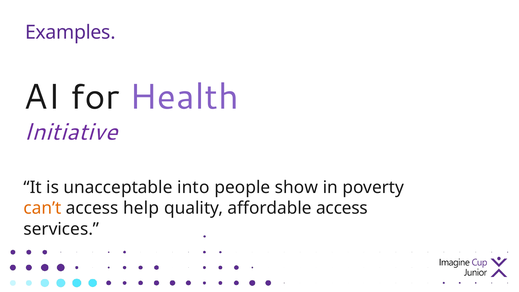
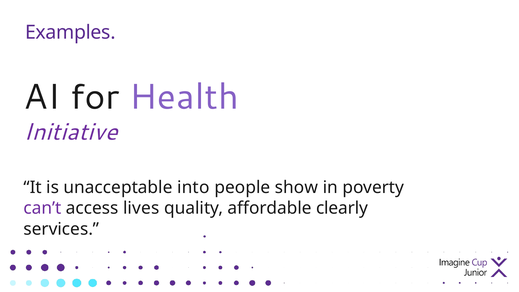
can’t colour: orange -> purple (42, 208)
help: help -> lives (141, 208)
affordable access: access -> clearly (342, 208)
